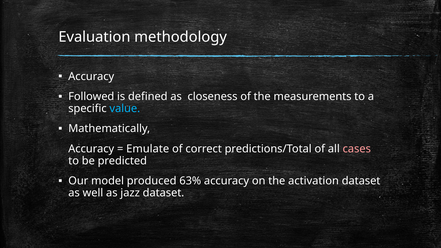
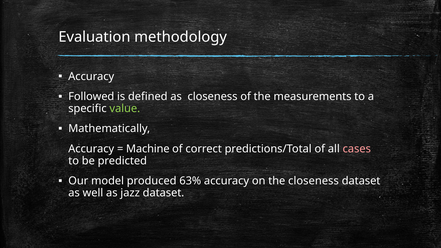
value colour: light blue -> light green (125, 109)
Emulate: Emulate -> Machine (148, 149)
the activation: activation -> closeness (313, 181)
